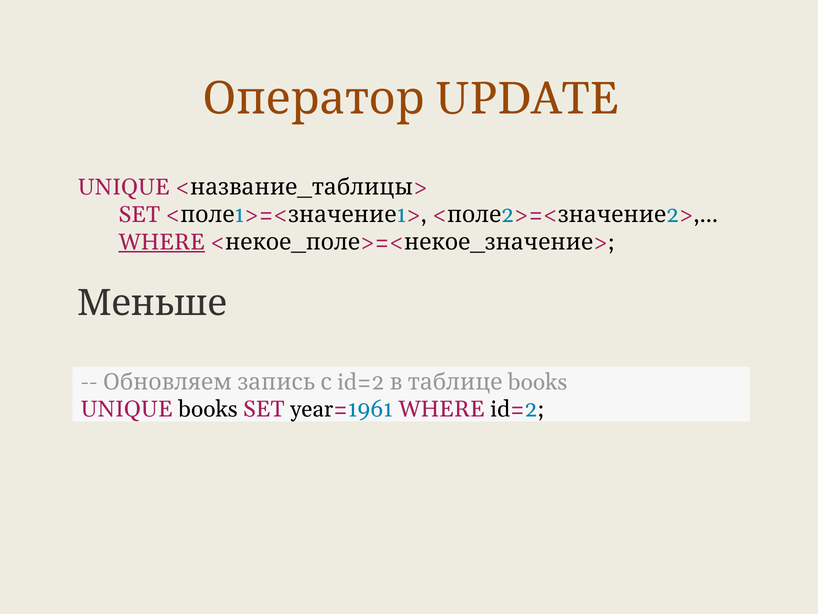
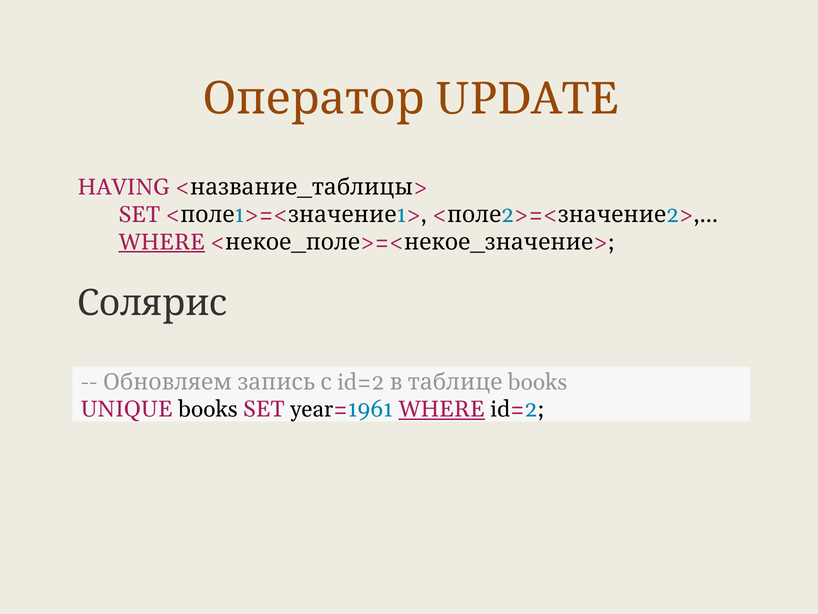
UNIQUE: UNIQUE -> HAVING (124, 187)
Меньше: Меньше -> Солярис (152, 303)
WHERE underline: none -> present (442, 409)
